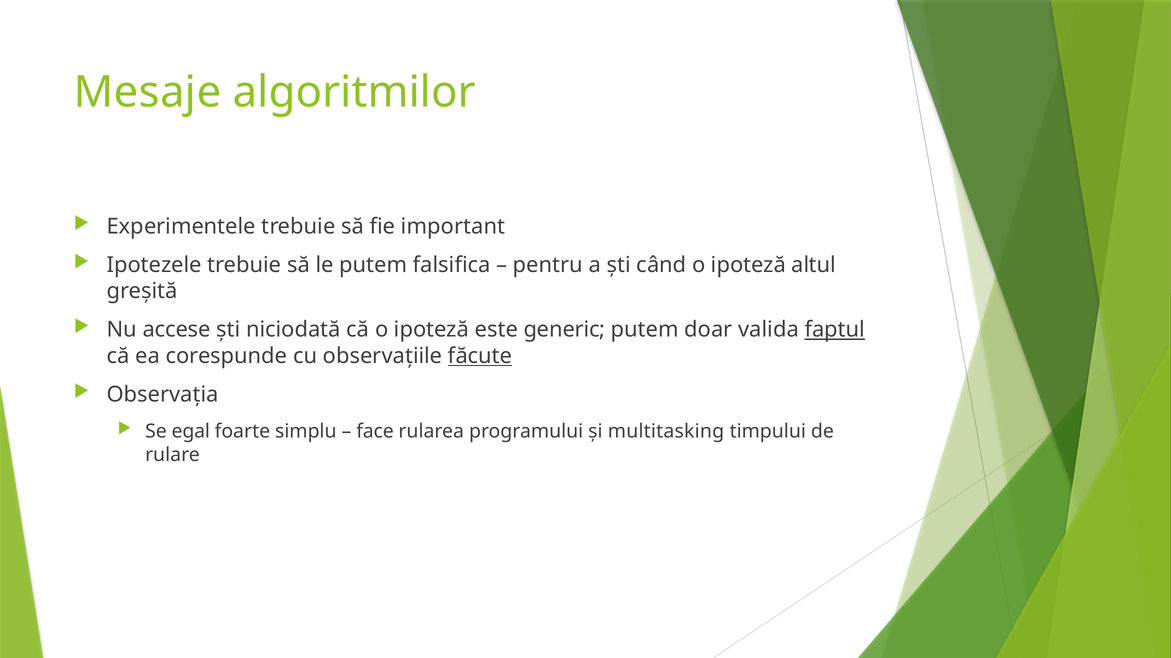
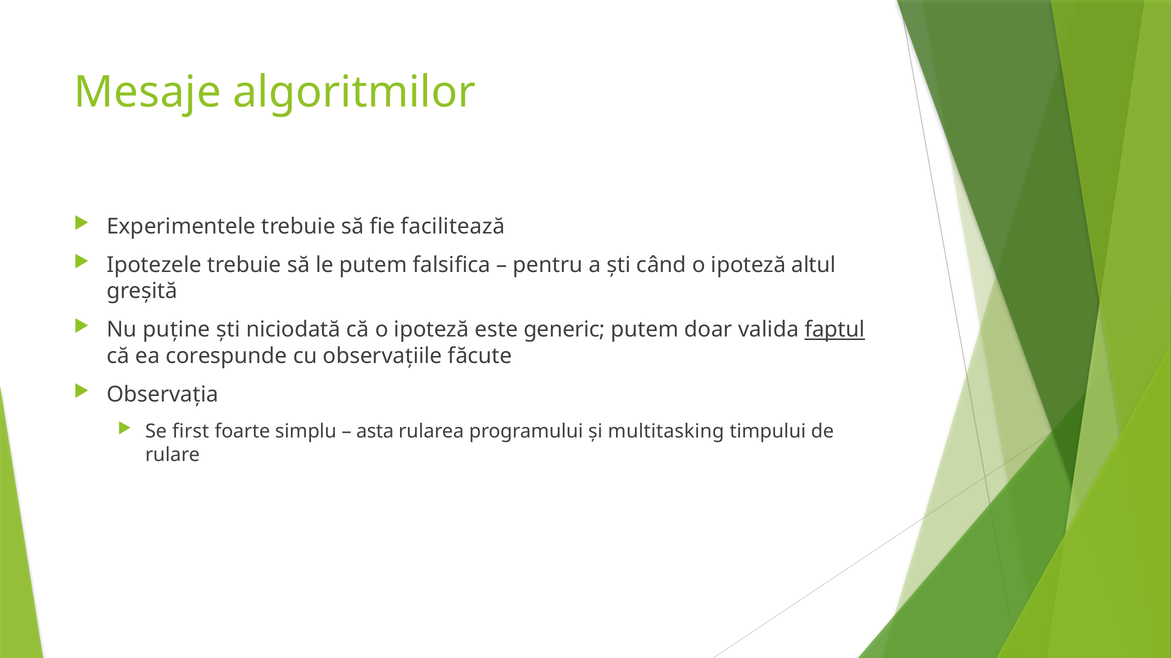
important: important -> facilitează (453, 227)
accese: accese -> puține (176, 330)
făcute underline: present -> none (480, 356)
egal: egal -> first (191, 432)
face: face -> asta (375, 432)
